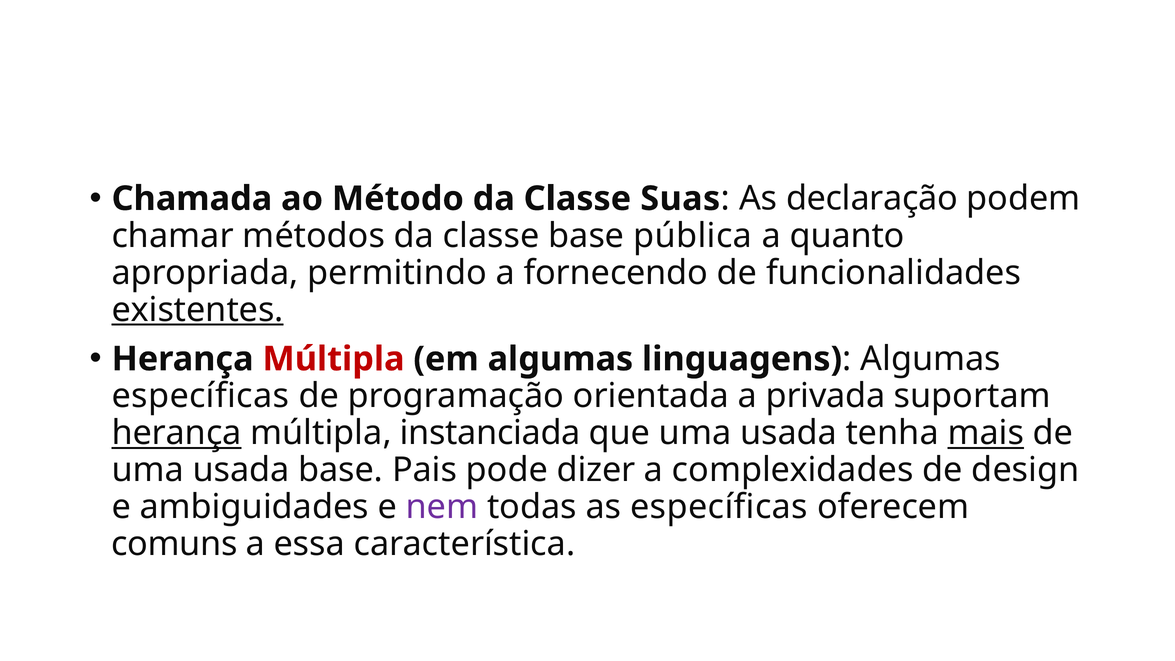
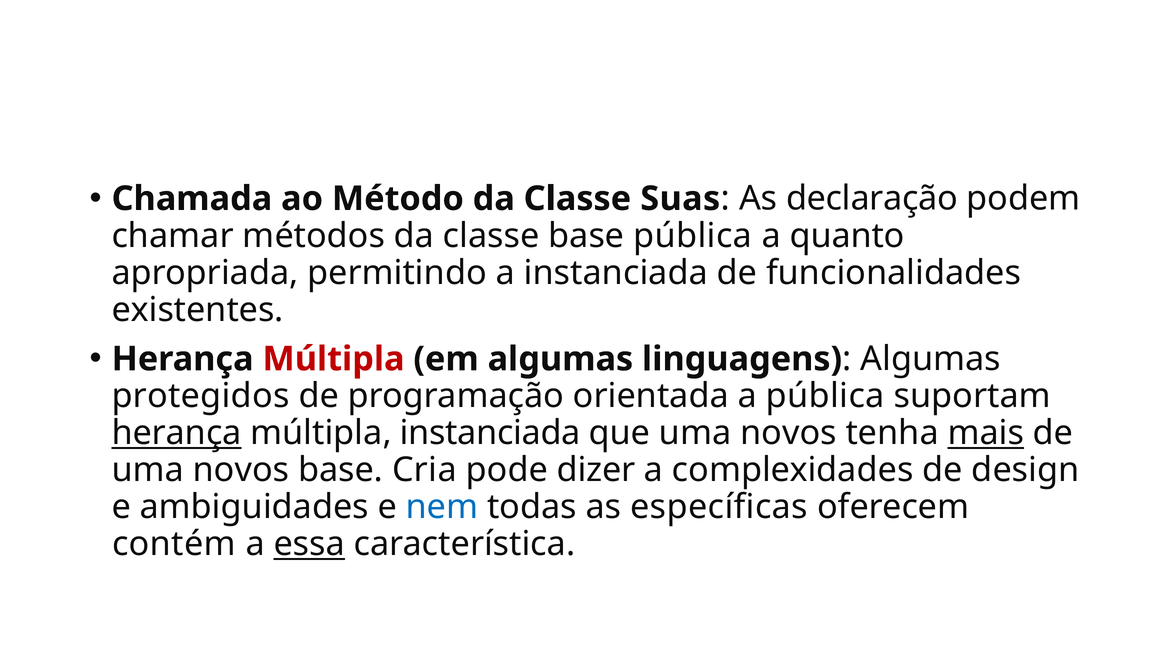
a fornecendo: fornecendo -> instanciada (616, 273)
existentes underline: present -> none (198, 310)
específicas: específicas -> protegidos (201, 396)
a privada: privada -> pública (825, 396)
que uma usada: usada -> novos (788, 433)
usada: usada -> novos (241, 470)
Pais: Pais -> Cria (424, 470)
nem colour: purple -> blue (442, 507)
comuns: comuns -> contém (174, 544)
essa underline: none -> present (309, 544)
